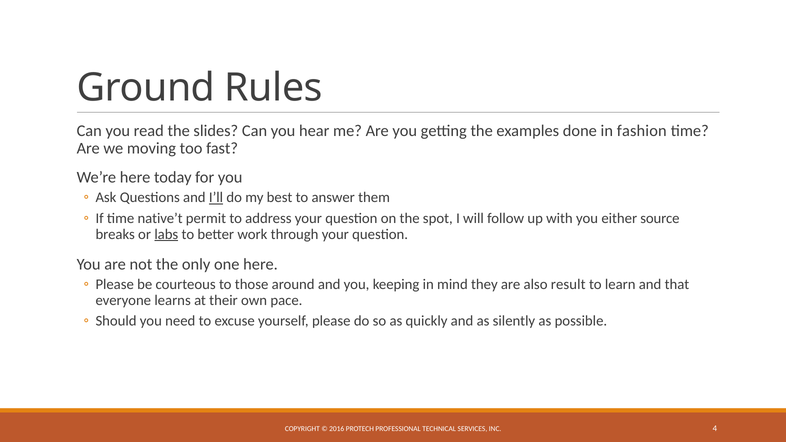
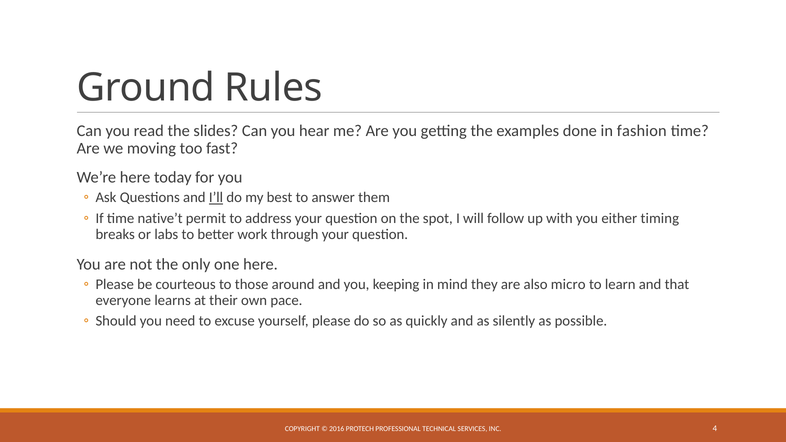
source: source -> timing (660, 218)
labs underline: present -> none (166, 234)
result: result -> micro (568, 284)
